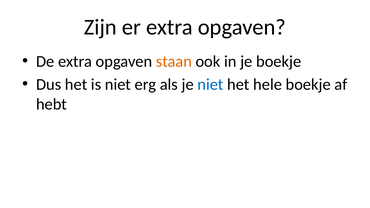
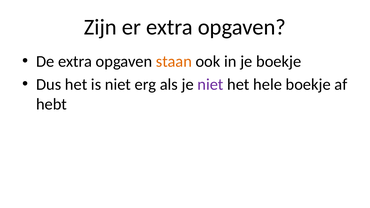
niet colour: blue -> purple (210, 84)
